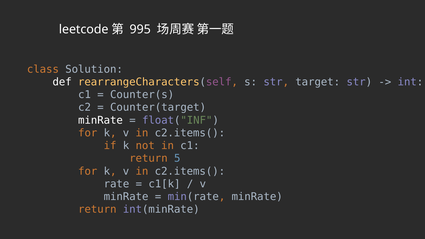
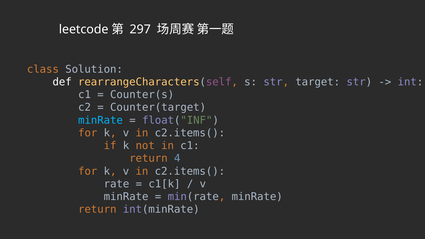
995: 995 -> 297 (140, 29)
minRate colour: white -> light blue (101, 120)
5: 5 -> 4 (177, 159)
